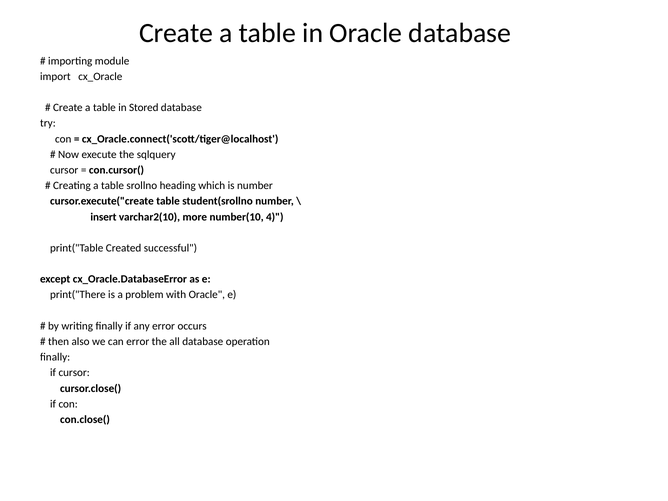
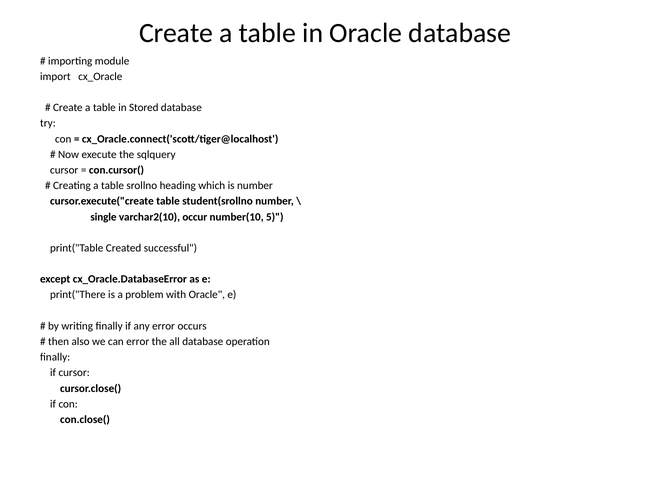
insert: insert -> single (103, 217)
more: more -> occur (195, 217)
4: 4 -> 5 (275, 217)
